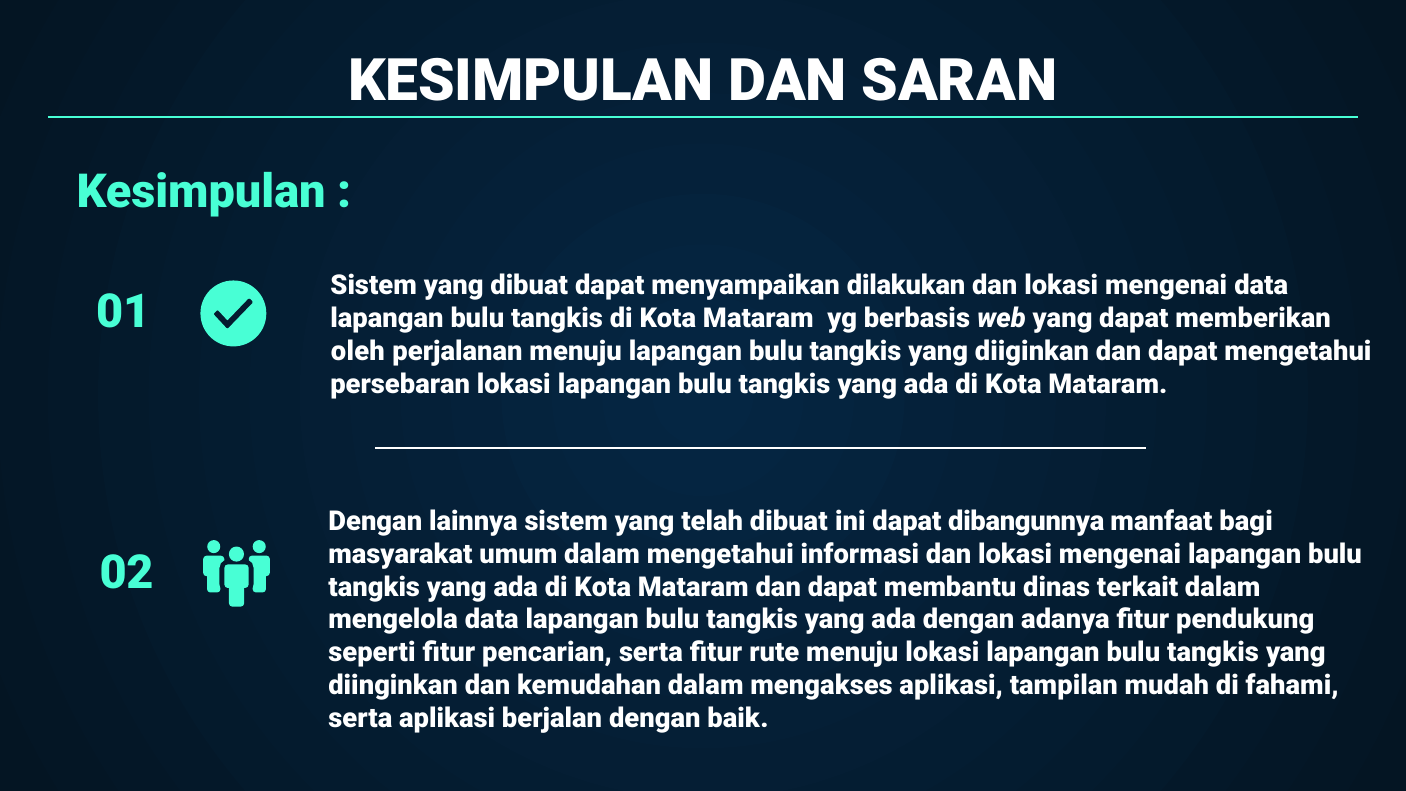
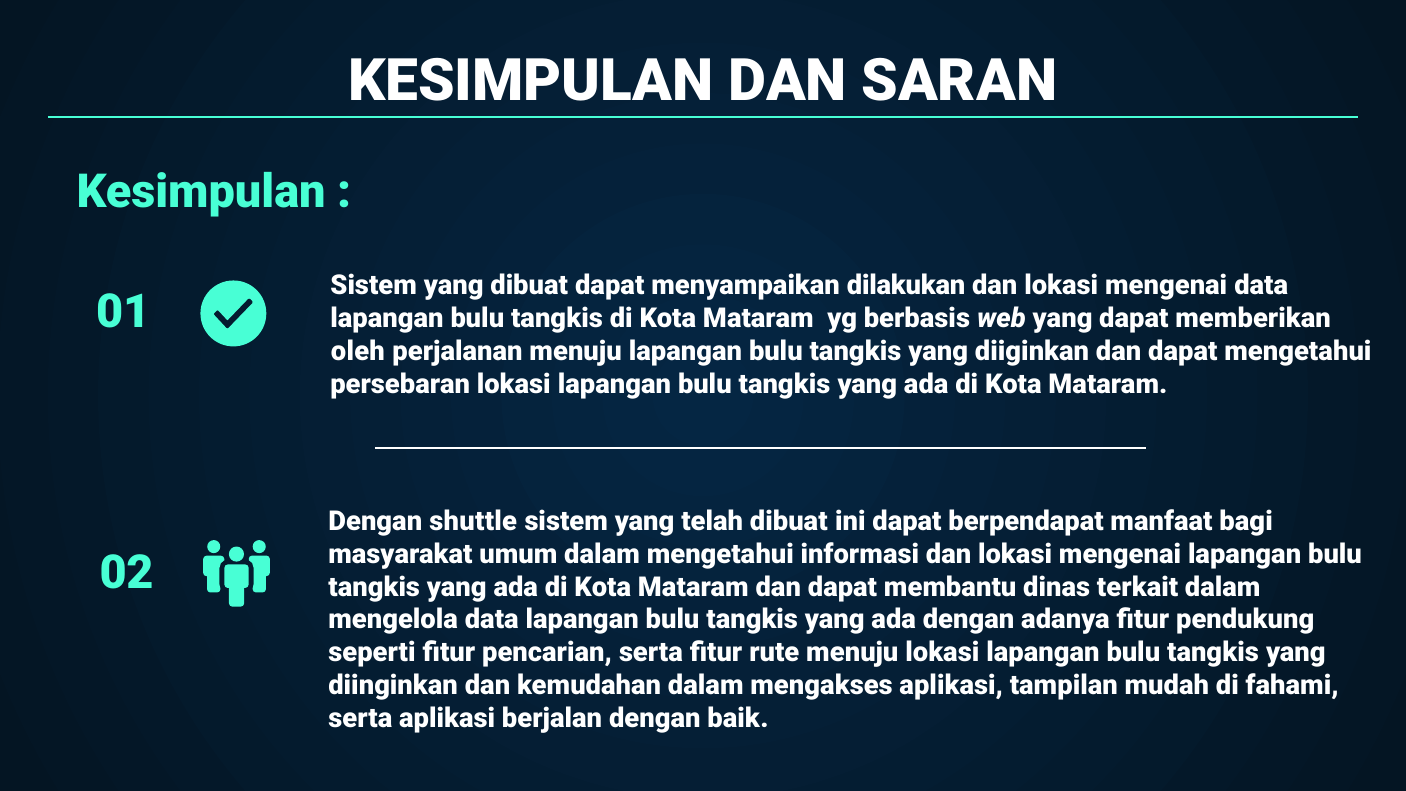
lainnya: lainnya -> shuttle (473, 521)
dibangunnya: dibangunnya -> berpendapat (1026, 521)
